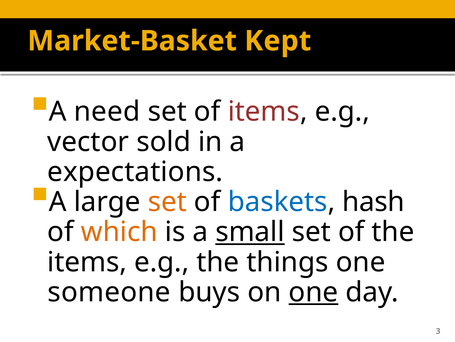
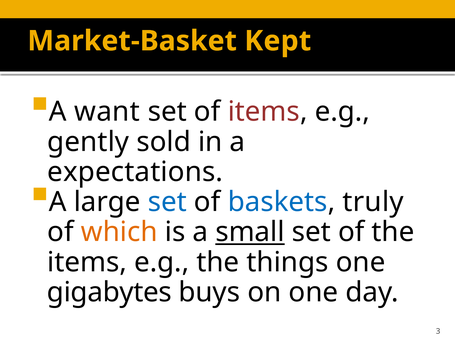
need: need -> want (107, 112)
vector: vector -> gently (88, 142)
set colour: orange -> blue (167, 202)
hash: hash -> truly (373, 202)
someone: someone -> gigabytes (109, 292)
one underline: present -> none (313, 292)
